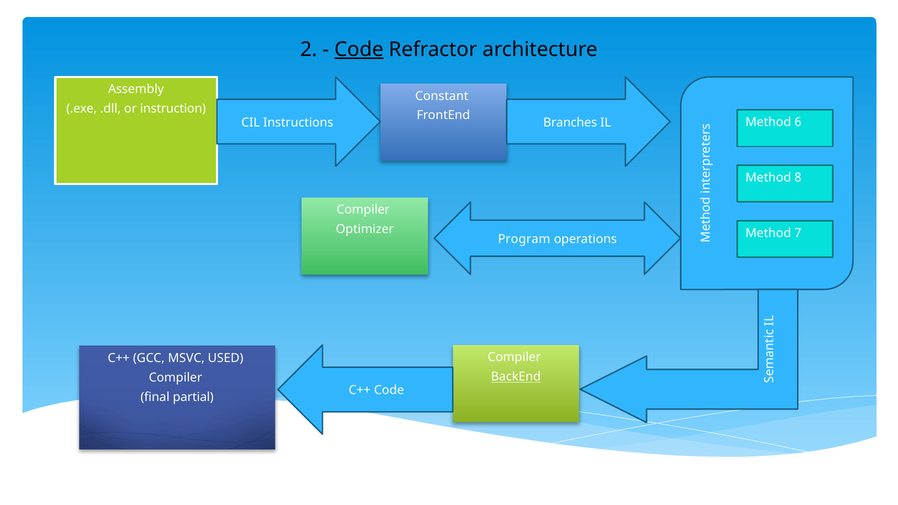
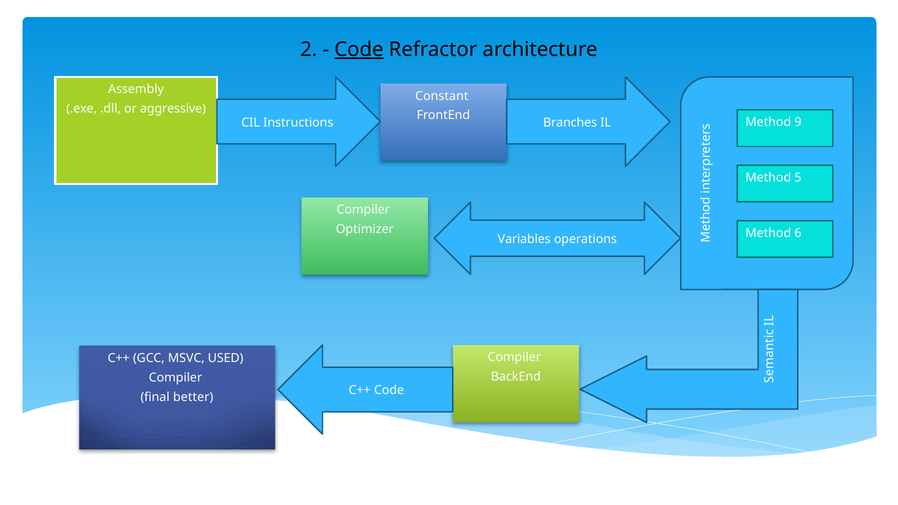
instruction: instruction -> aggressive (173, 109)
6: 6 -> 9 (798, 122)
8: 8 -> 5 (798, 178)
7: 7 -> 6 (798, 233)
Program: Program -> Variables (524, 239)
BackEnd underline: present -> none (516, 377)
partial: partial -> better (193, 397)
